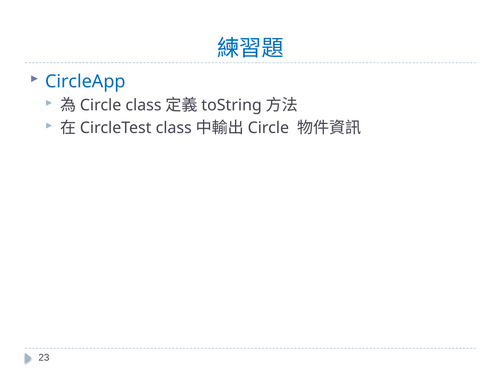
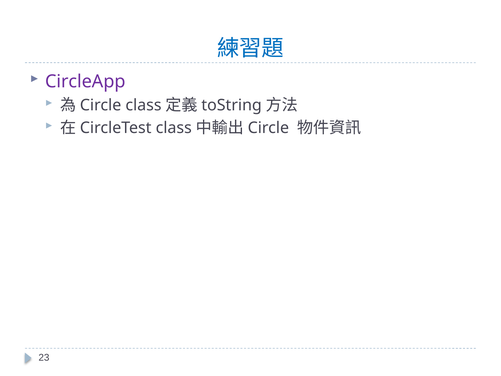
CircleApp colour: blue -> purple (85, 81)
